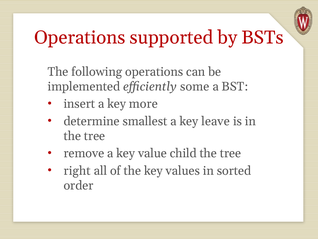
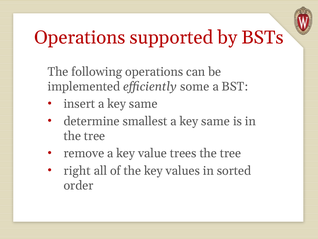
insert a key more: more -> same (143, 104)
leave: leave -> same (216, 121)
child: child -> trees (183, 153)
